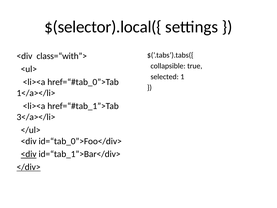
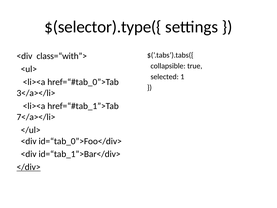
$(selector).local({: $(selector).local({ -> $(selector).type({ (103, 27)
1</a></li>: 1</a></li> -> 3</a></li> (36, 93)
3</a></li>: 3</a></li> -> 7</a></li> (36, 117)
<div underline: present -> none (29, 154)
